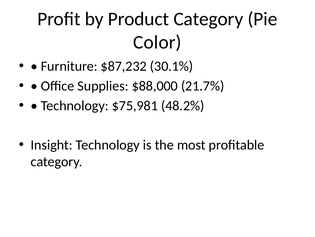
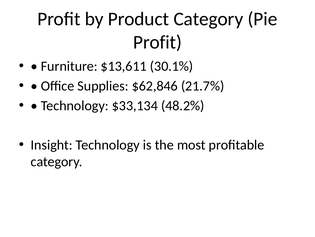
Color: Color -> Profit (158, 42)
$87,232: $87,232 -> $13,611 (124, 66)
$88,000: $88,000 -> $62,846 (155, 86)
$75,981: $75,981 -> $33,134 (135, 105)
